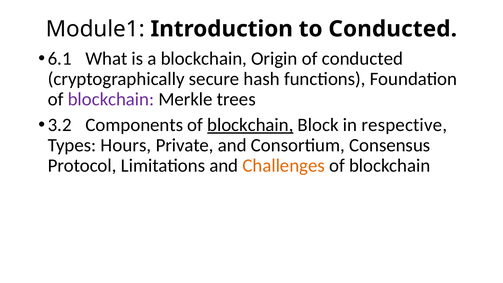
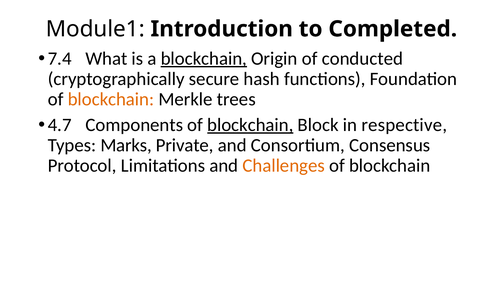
to Conducted: Conducted -> Completed (393, 29)
6.1: 6.1 -> 7.4 (60, 58)
blockchain underline: none -> present (204, 58)
blockchain colour: purple -> orange (111, 99)
3.2: 3.2 -> 4.7 (60, 125)
Hours: Hours -> Marks (126, 145)
